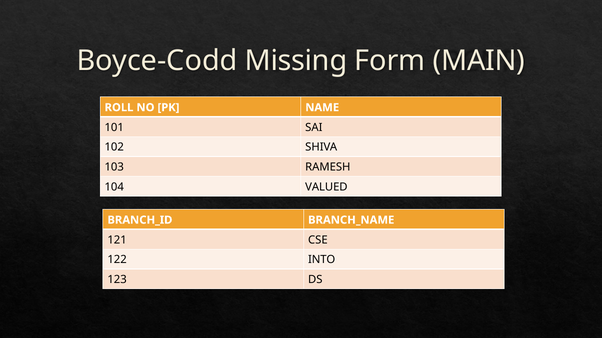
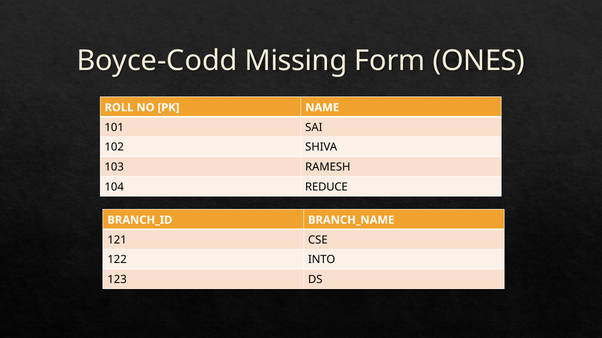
MAIN: MAIN -> ONES (479, 61)
VALUED: VALUED -> REDUCE (326, 187)
